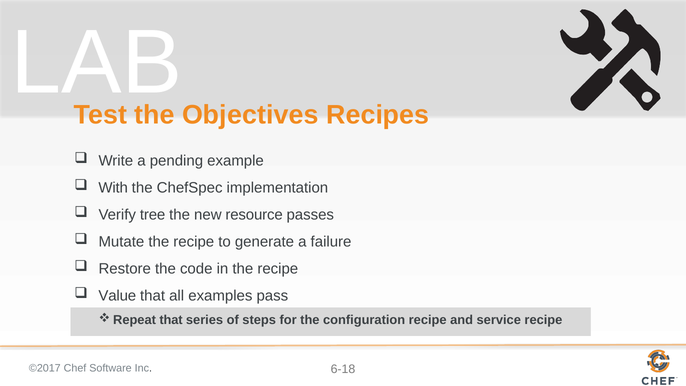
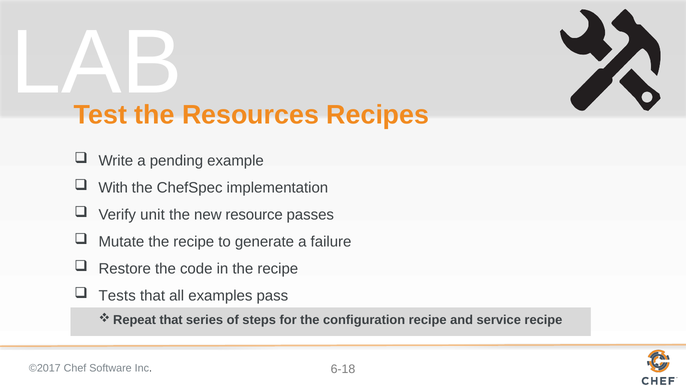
Objectives: Objectives -> Resources (250, 115)
tree: tree -> unit (152, 215)
Value: Value -> Tests (117, 296)
